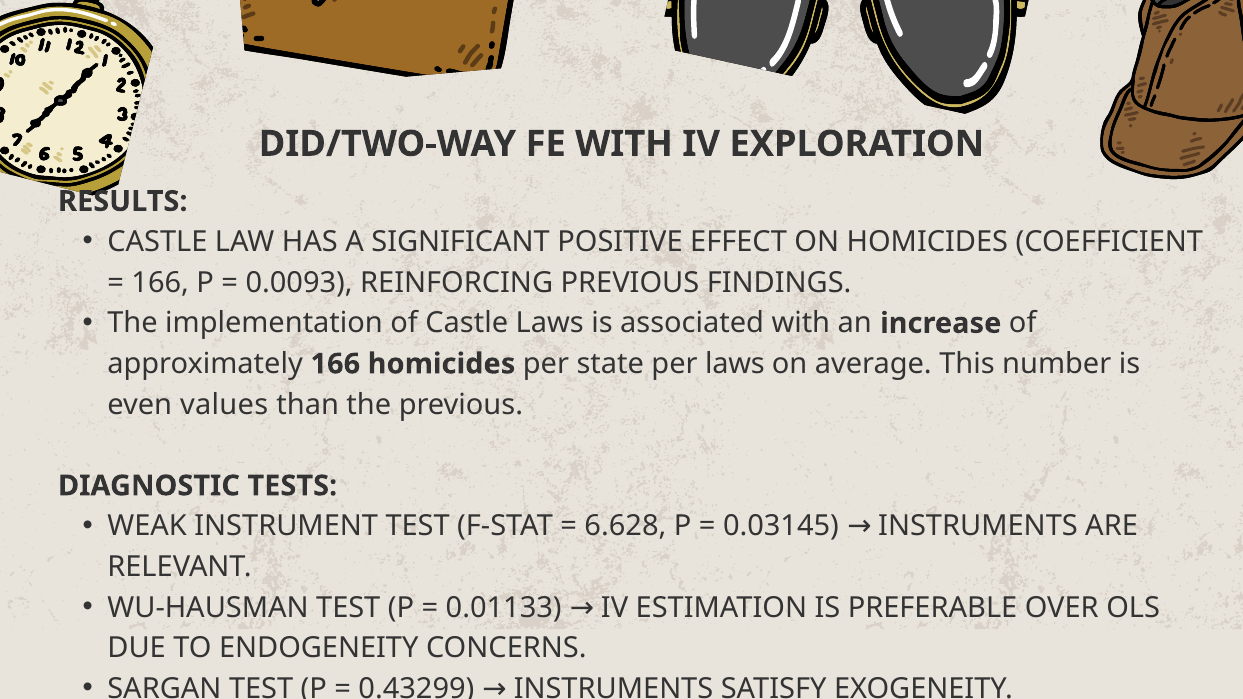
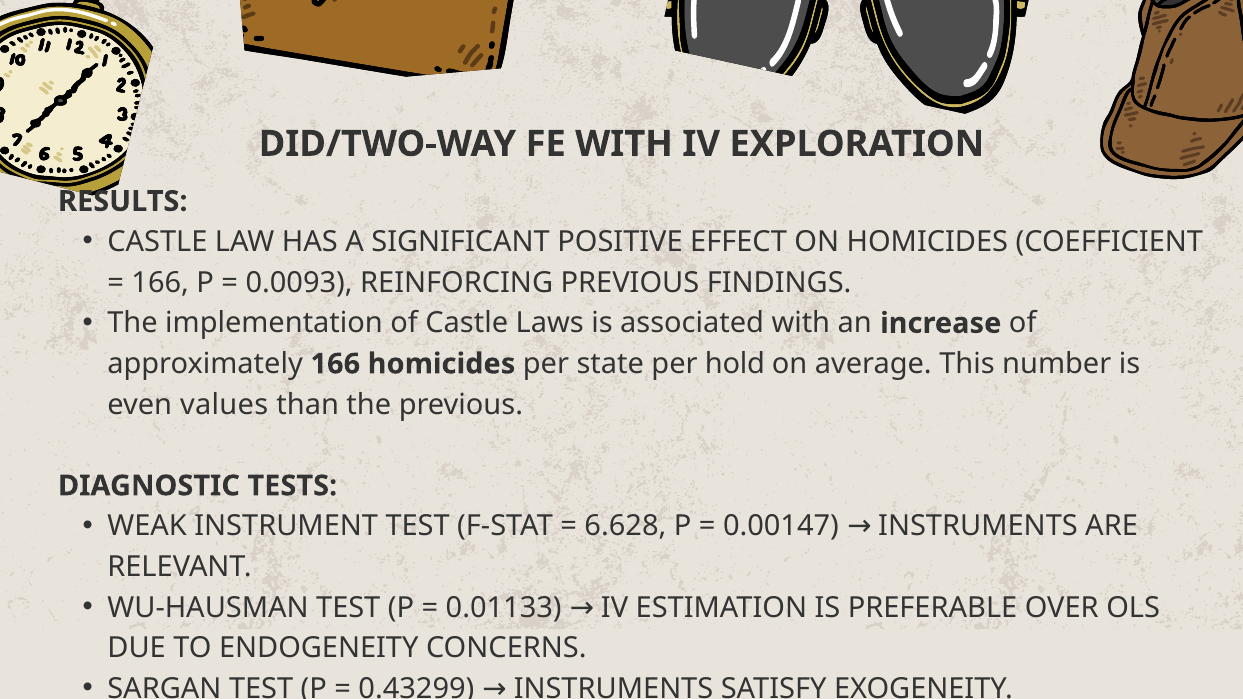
per laws: laws -> hold (735, 364)
0.03145: 0.03145 -> 0.00147 (781, 527)
